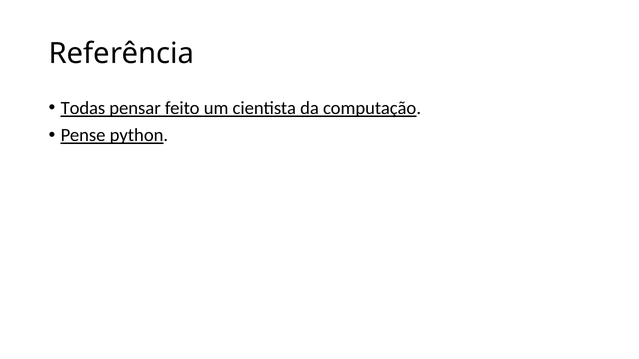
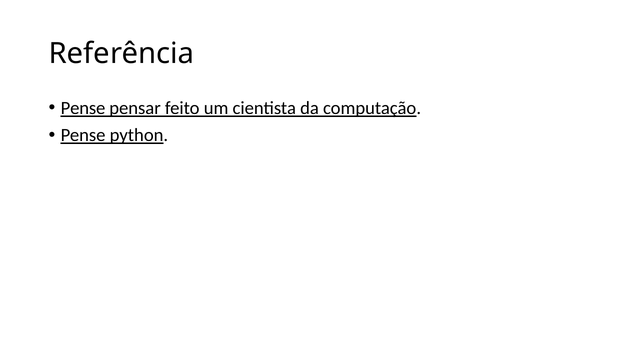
Todas: Todas -> Pense (83, 108)
